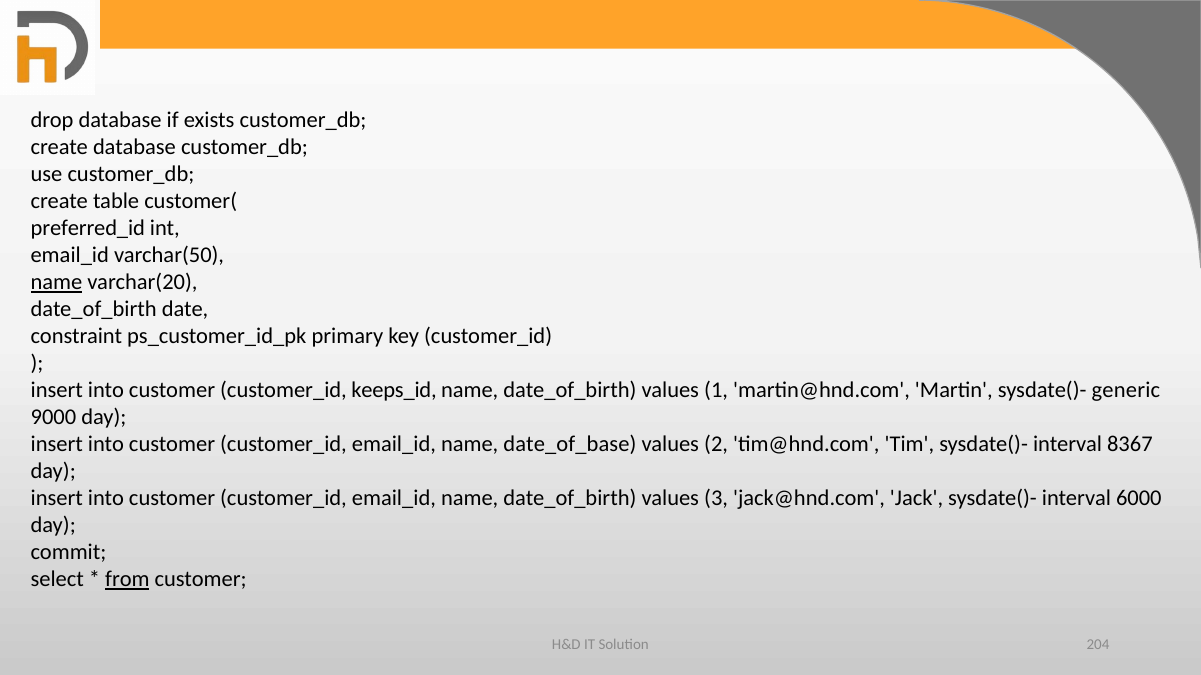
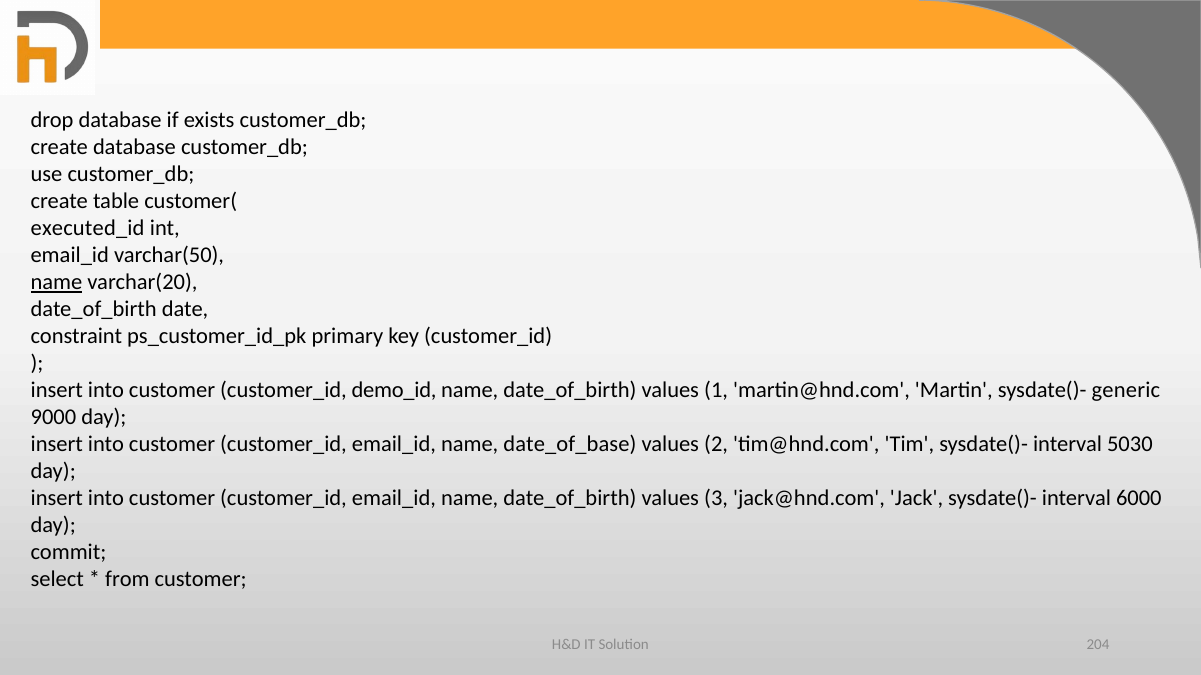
preferred_id: preferred_id -> executed_id (88, 228)
keeps_id: keeps_id -> demo_id (394, 391)
8367: 8367 -> 5030 (1130, 445)
from underline: present -> none (127, 580)
